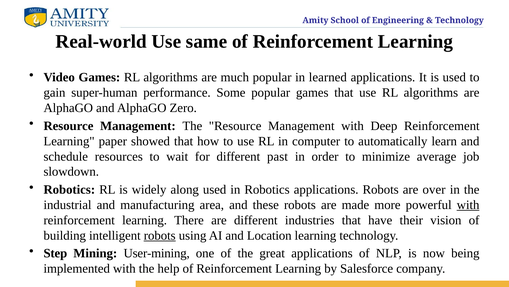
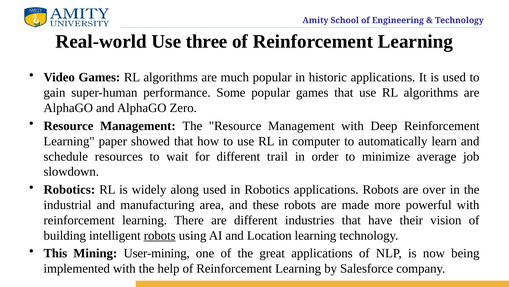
same: same -> three (207, 41)
learned: learned -> historic (328, 77)
past: past -> trail (277, 156)
with underline: present -> none (468, 204)
Step: Step -> This (55, 253)
